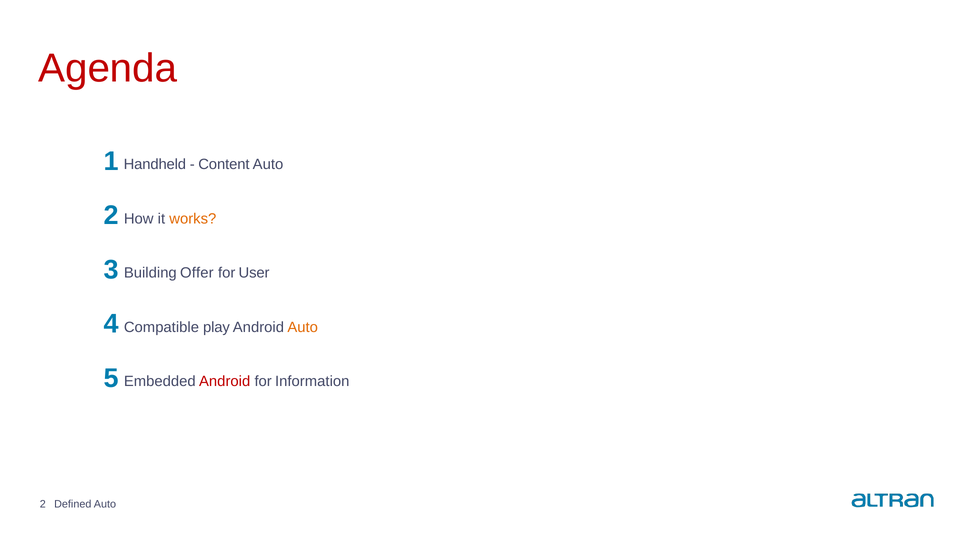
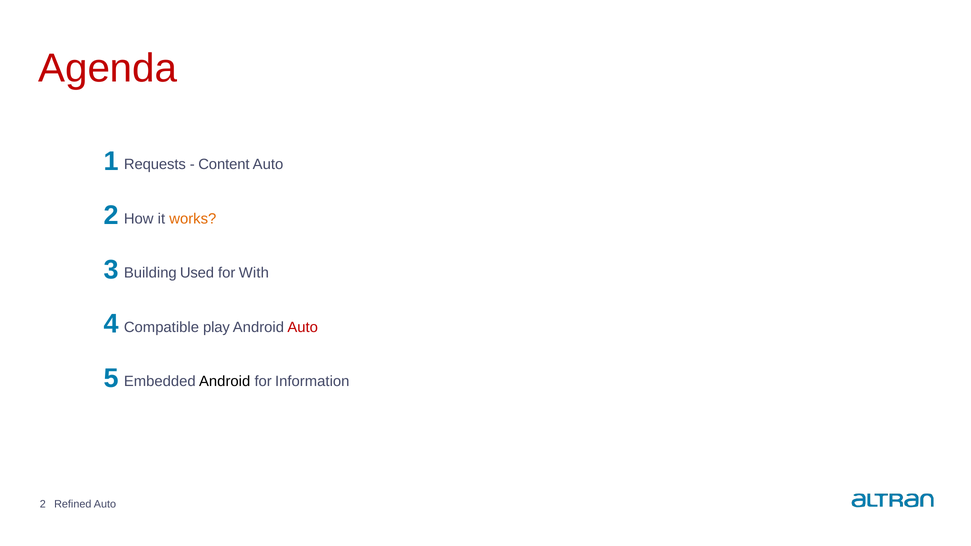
Handheld: Handheld -> Requests (155, 164)
Offer: Offer -> Used (197, 273)
User: User -> With (254, 273)
Auto colour: orange -> red (303, 327)
Android colour: red -> black (225, 382)
Defined: Defined -> Refined (73, 504)
